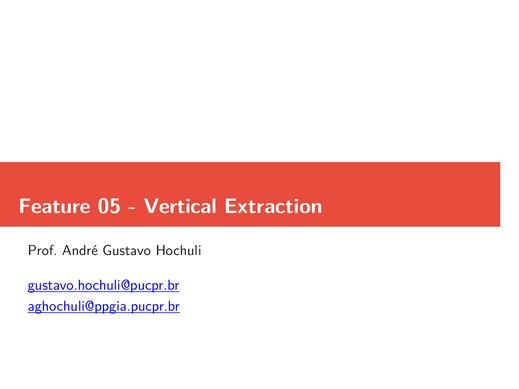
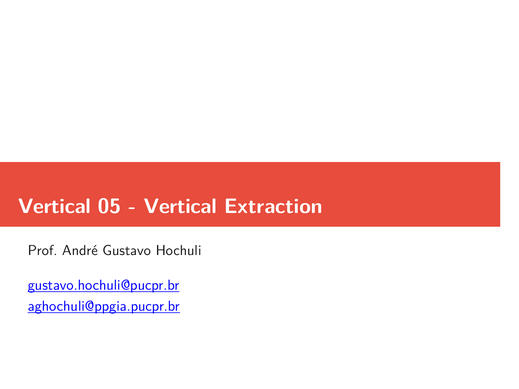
Feature: Feature -> Vertical (55, 206)
